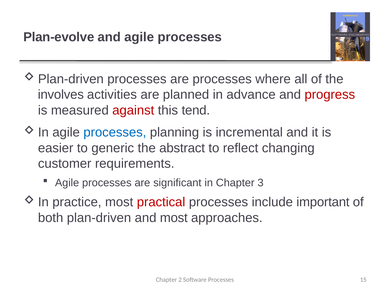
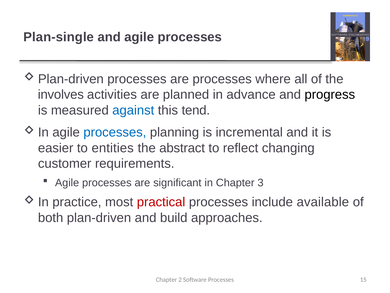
Plan-evolve: Plan-evolve -> Plan-single (59, 37)
progress colour: red -> black (330, 94)
against colour: red -> blue (133, 110)
generic: generic -> entities (113, 148)
important: important -> available (323, 202)
and most: most -> build (174, 217)
